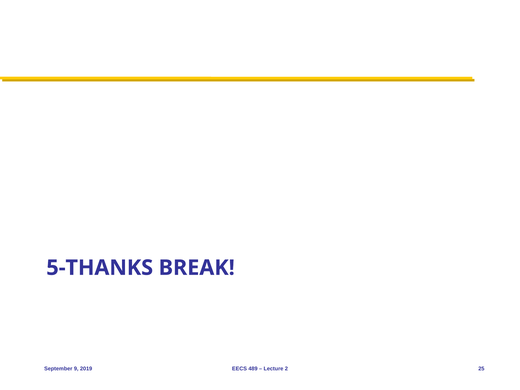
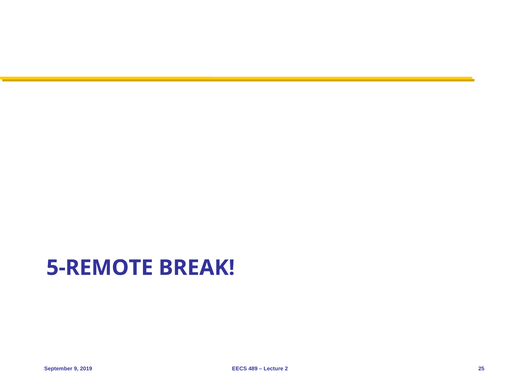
5-THANKS: 5-THANKS -> 5-REMOTE (100, 268)
